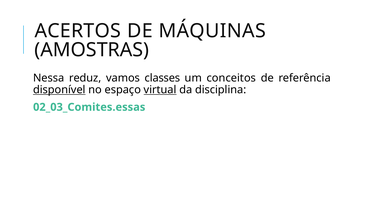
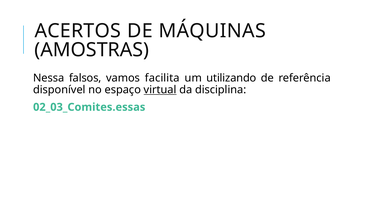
reduz: reduz -> falsos (85, 78)
classes: classes -> facilita (162, 78)
conceitos: conceitos -> utilizando (231, 78)
disponível underline: present -> none (59, 90)
